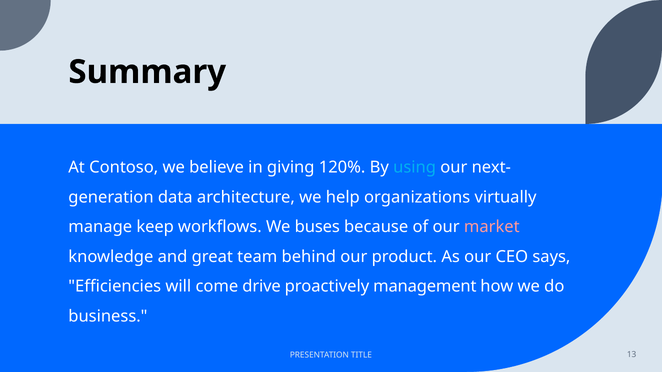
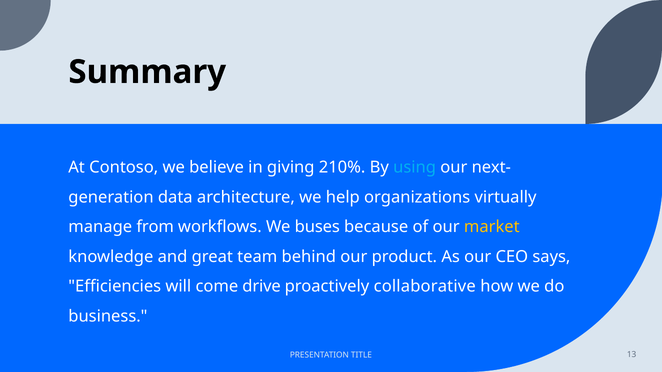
120%: 120% -> 210% (342, 168)
keep: keep -> from (155, 227)
market colour: pink -> yellow (492, 227)
management: management -> collaborative (425, 287)
